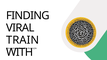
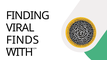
TRAIN: TRAIN -> FINDS (23, 40)
